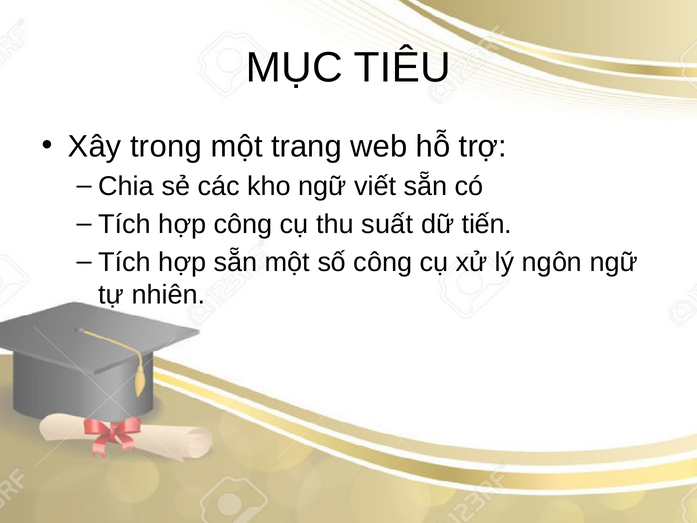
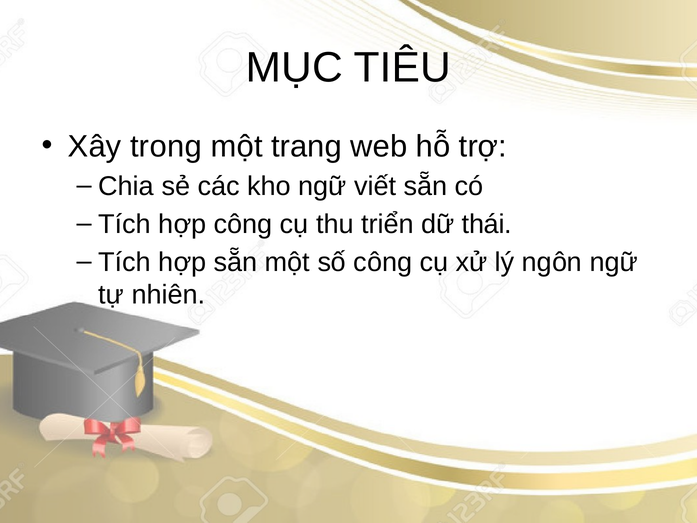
suất: suất -> triển (387, 224)
tiến: tiến -> thái (487, 224)
